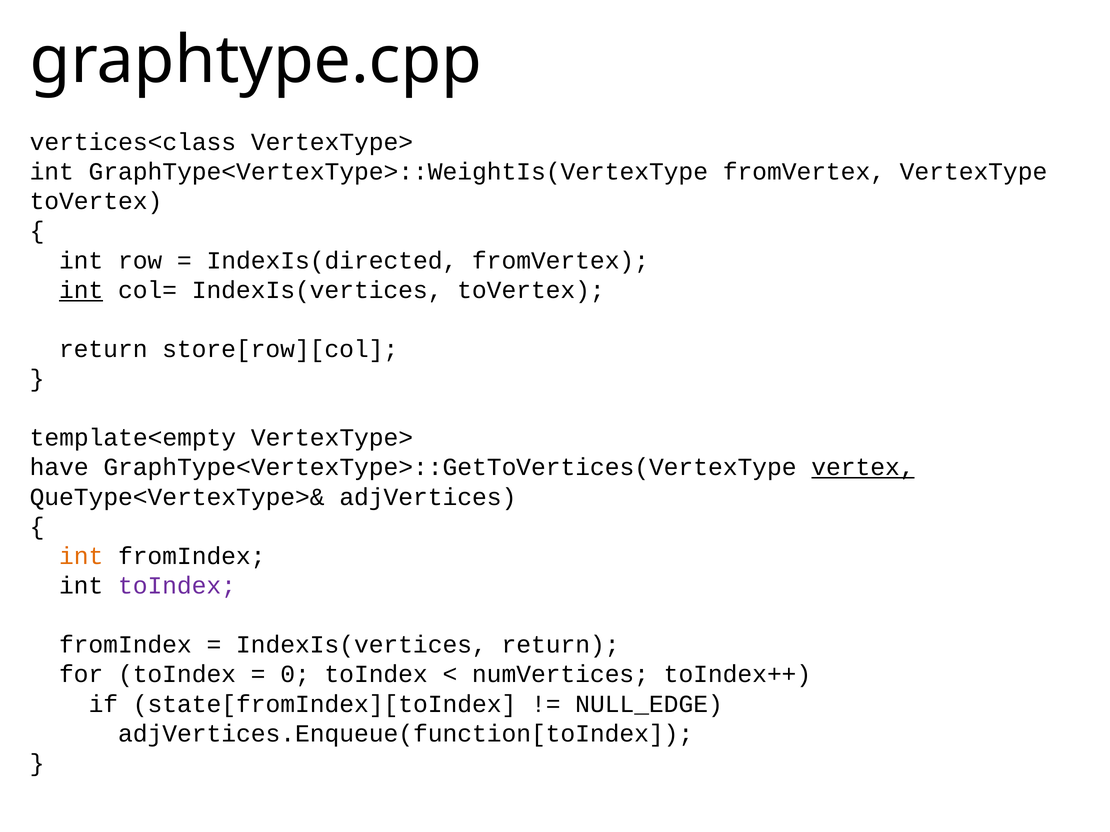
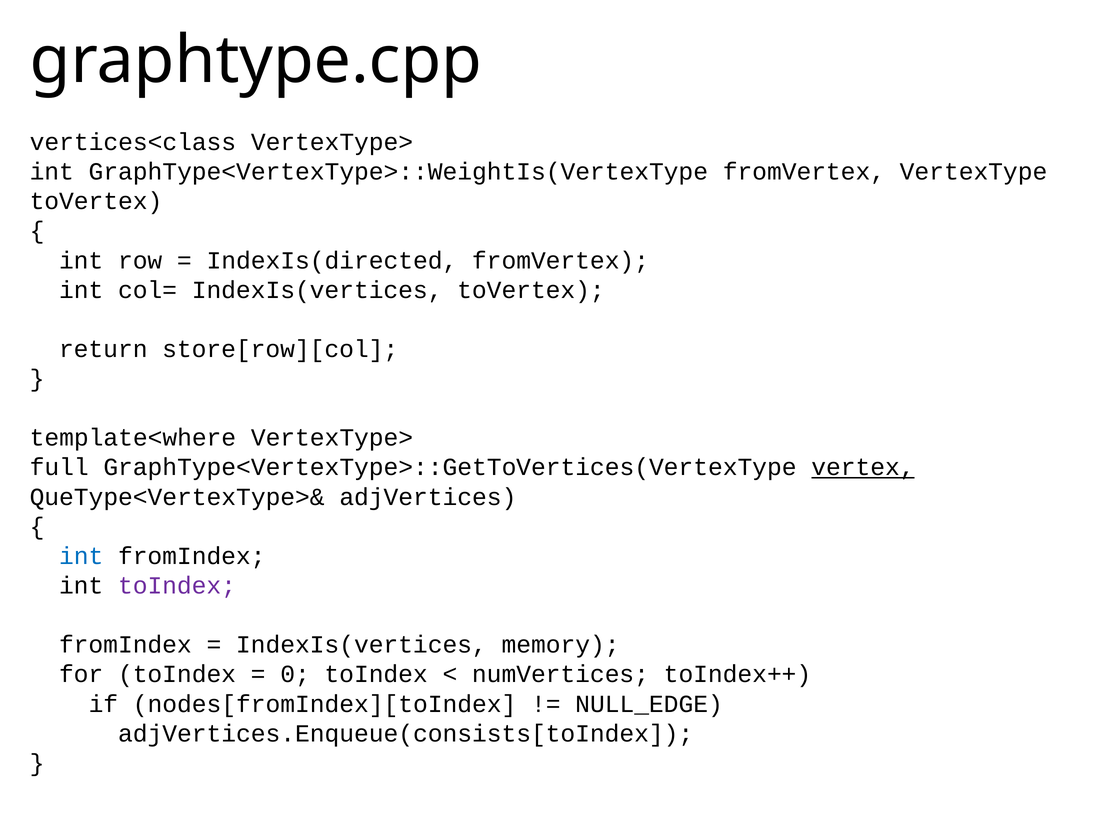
int underline: present -> none (81, 290)
template<empty: template<empty -> template<where (133, 438)
have: have -> full (59, 468)
int colour: orange -> blue (81, 556)
IndexIs(vertices return: return -> memory (561, 645)
state[fromIndex][toIndex: state[fromIndex][toIndex -> nodes[fromIndex][toIndex (325, 704)
adjVertices.Enqueue(function[toIndex: adjVertices.Enqueue(function[toIndex -> adjVertices.Enqueue(consists[toIndex (406, 734)
